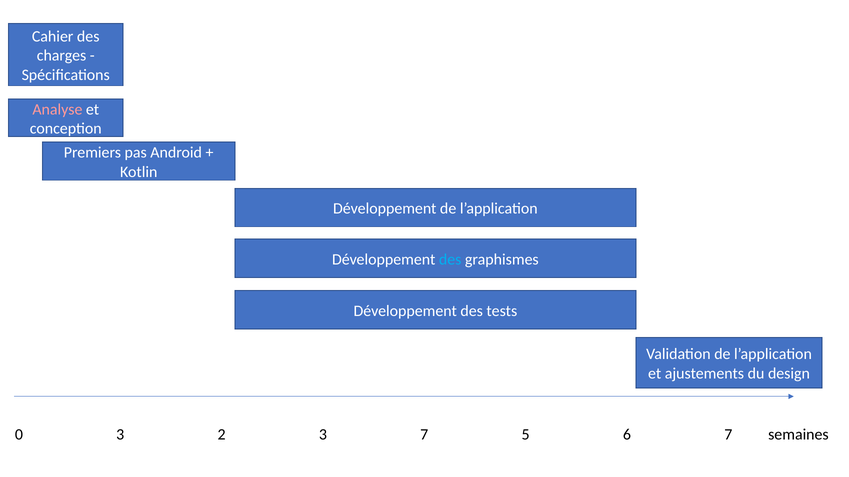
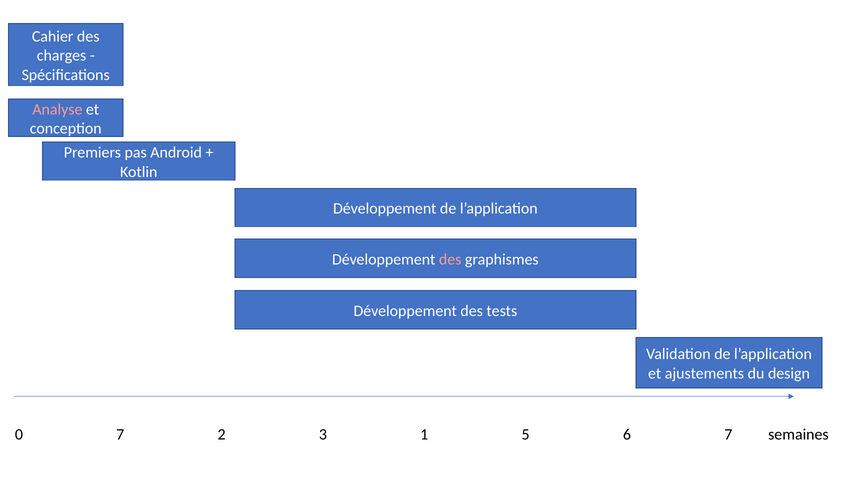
des colour: light blue -> pink (450, 260)
0 3: 3 -> 7 (120, 435)
3 7: 7 -> 1 (424, 435)
